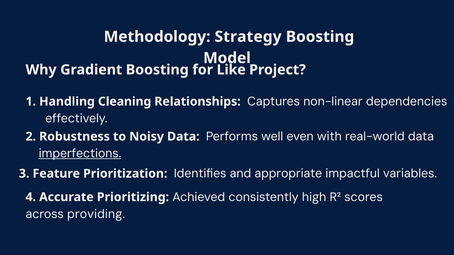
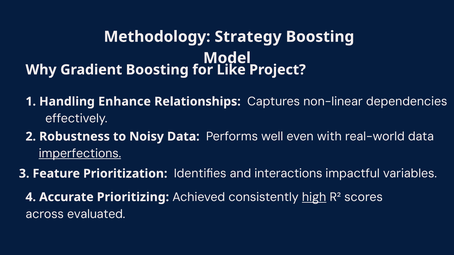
Cleaning: Cleaning -> Enhance (125, 102)
appropriate: appropriate -> interactions (288, 174)
high underline: none -> present (314, 197)
providing: providing -> evaluated (96, 214)
